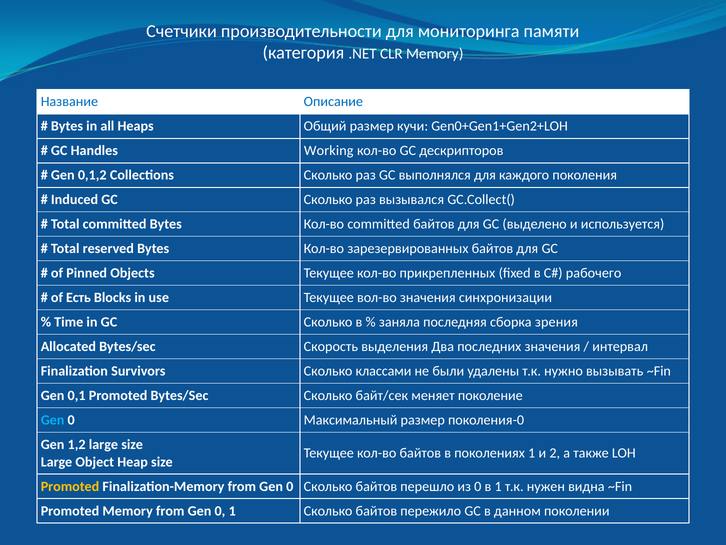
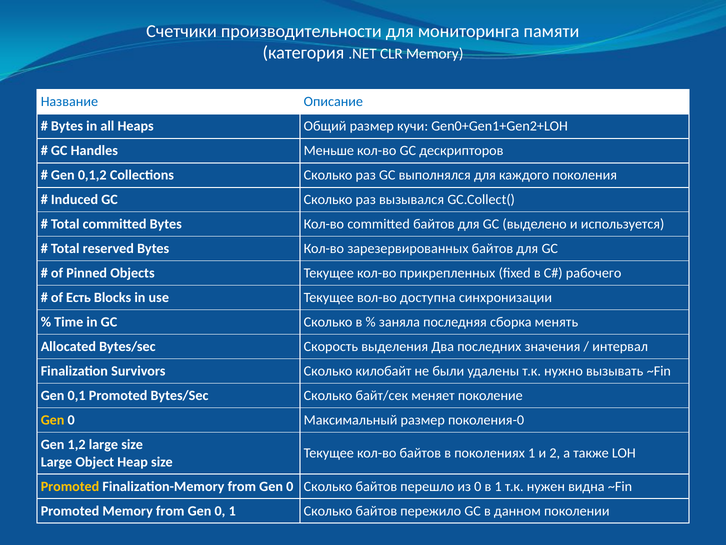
Working: Working -> Меньше (329, 151)
вол-во значения: значения -> доступна (428, 297)
зрения: зрения -> менять (556, 322)
классами: классами -> килобайт (384, 371)
Gen colour: light blue -> yellow (53, 420)
